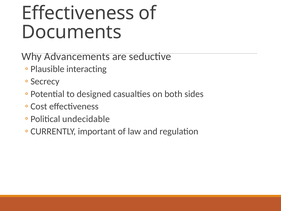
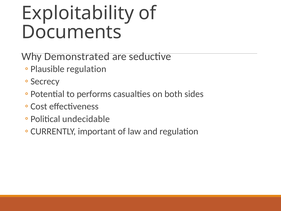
Effectiveness: Effectiveness -> Exploitability (78, 13)
Advancements: Advancements -> Demonstrated (77, 56)
interacting: interacting -> regulation (86, 69)
designed: designed -> performs (94, 94)
